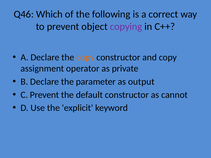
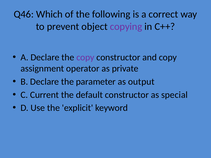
copy colour: orange -> purple (85, 57)
C Prevent: Prevent -> Current (45, 95)
cannot: cannot -> special (174, 95)
